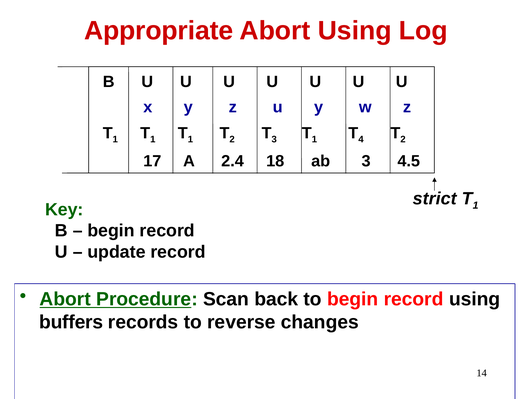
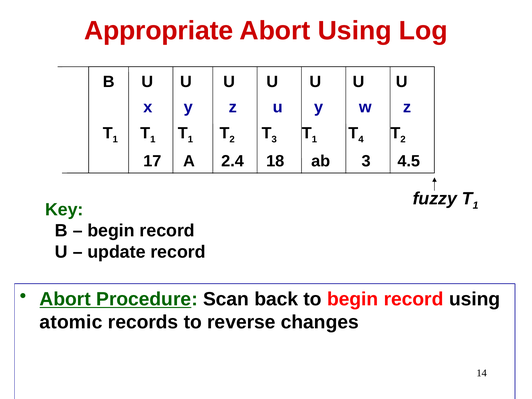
strict: strict -> fuzzy (435, 199)
buffers: buffers -> atomic (71, 322)
